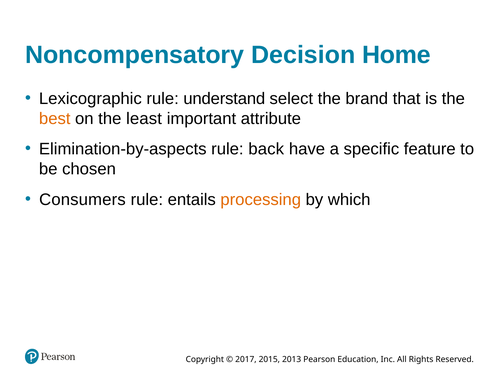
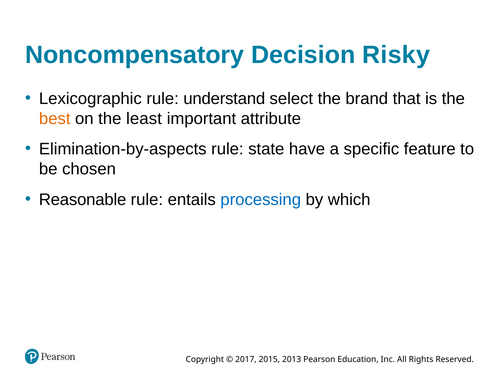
Home: Home -> Risky (396, 55)
back: back -> state (266, 149)
Consumers: Consumers -> Reasonable (83, 199)
processing colour: orange -> blue (261, 199)
